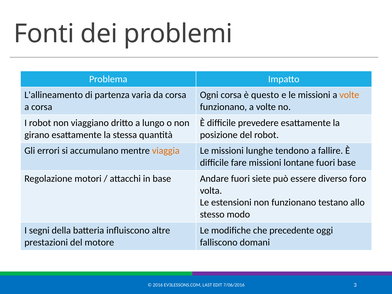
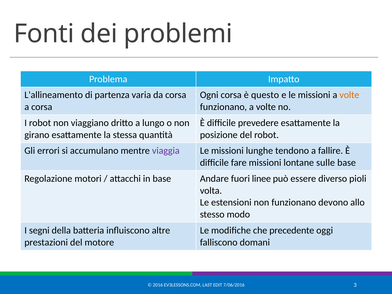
viaggia colour: orange -> purple (166, 151)
lontane fuori: fuori -> sulle (326, 163)
siete: siete -> linee (261, 179)
foro: foro -> pioli (358, 179)
testano: testano -> devono (333, 203)
